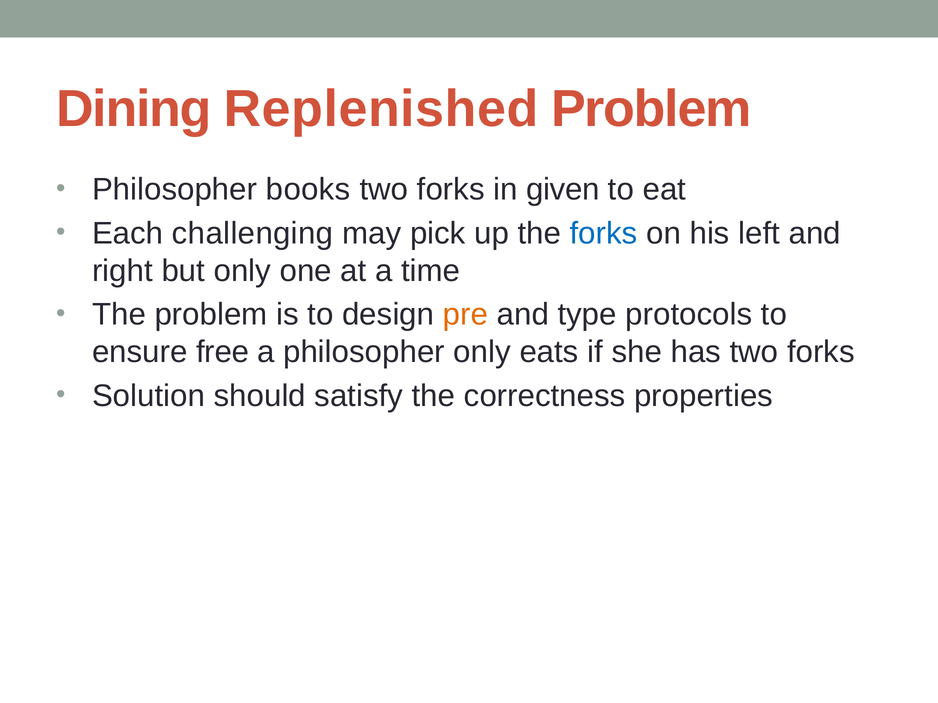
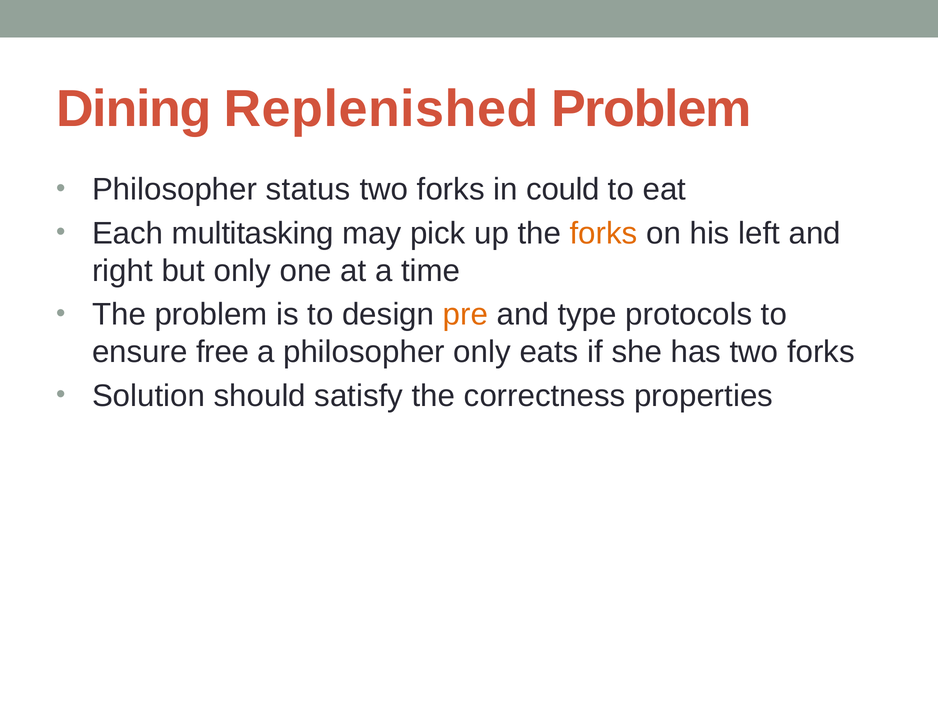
books: books -> status (308, 190)
given: given -> could (563, 190)
challenging: challenging -> multitasking (253, 234)
forks colour: blue -> orange (604, 234)
